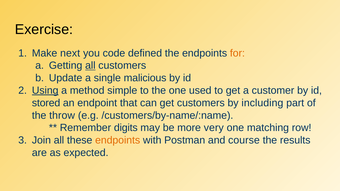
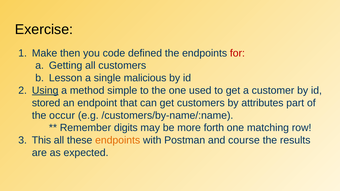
next: next -> then (70, 53)
for colour: orange -> red (237, 53)
all underline: present -> none (90, 66)
Update: Update -> Lesson (66, 78)
including: including -> attributes (262, 103)
throw: throw -> occur (62, 116)
very: very -> forth (214, 128)
Join: Join -> This (41, 140)
